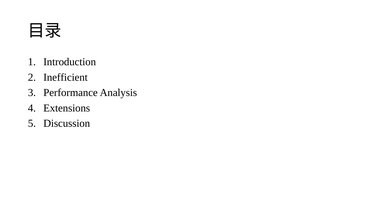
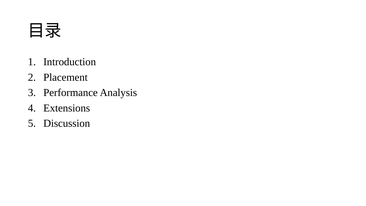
Inefficient: Inefficient -> Placement (66, 77)
